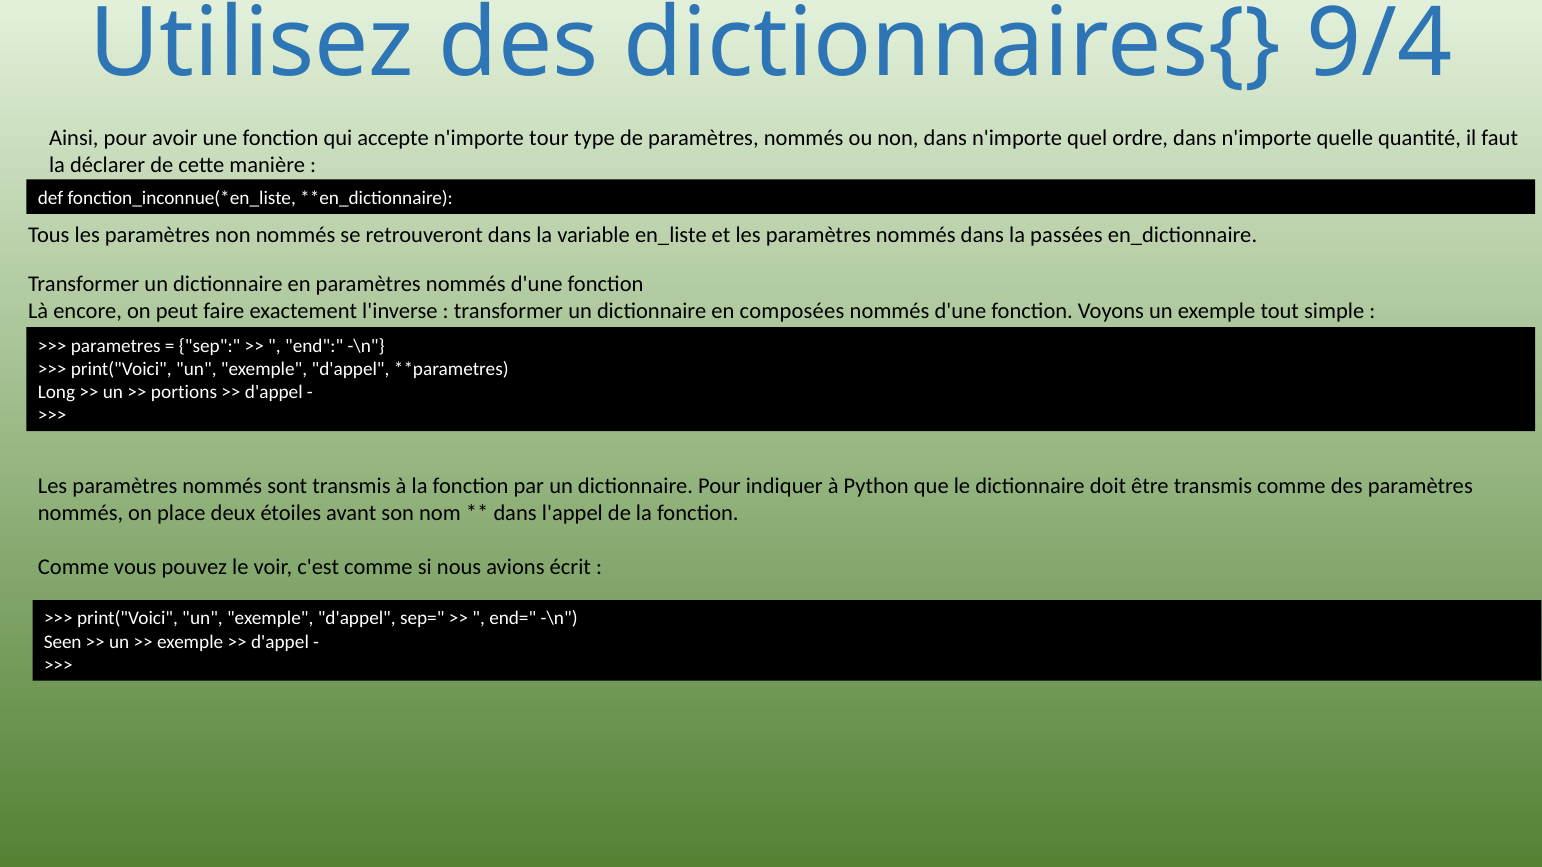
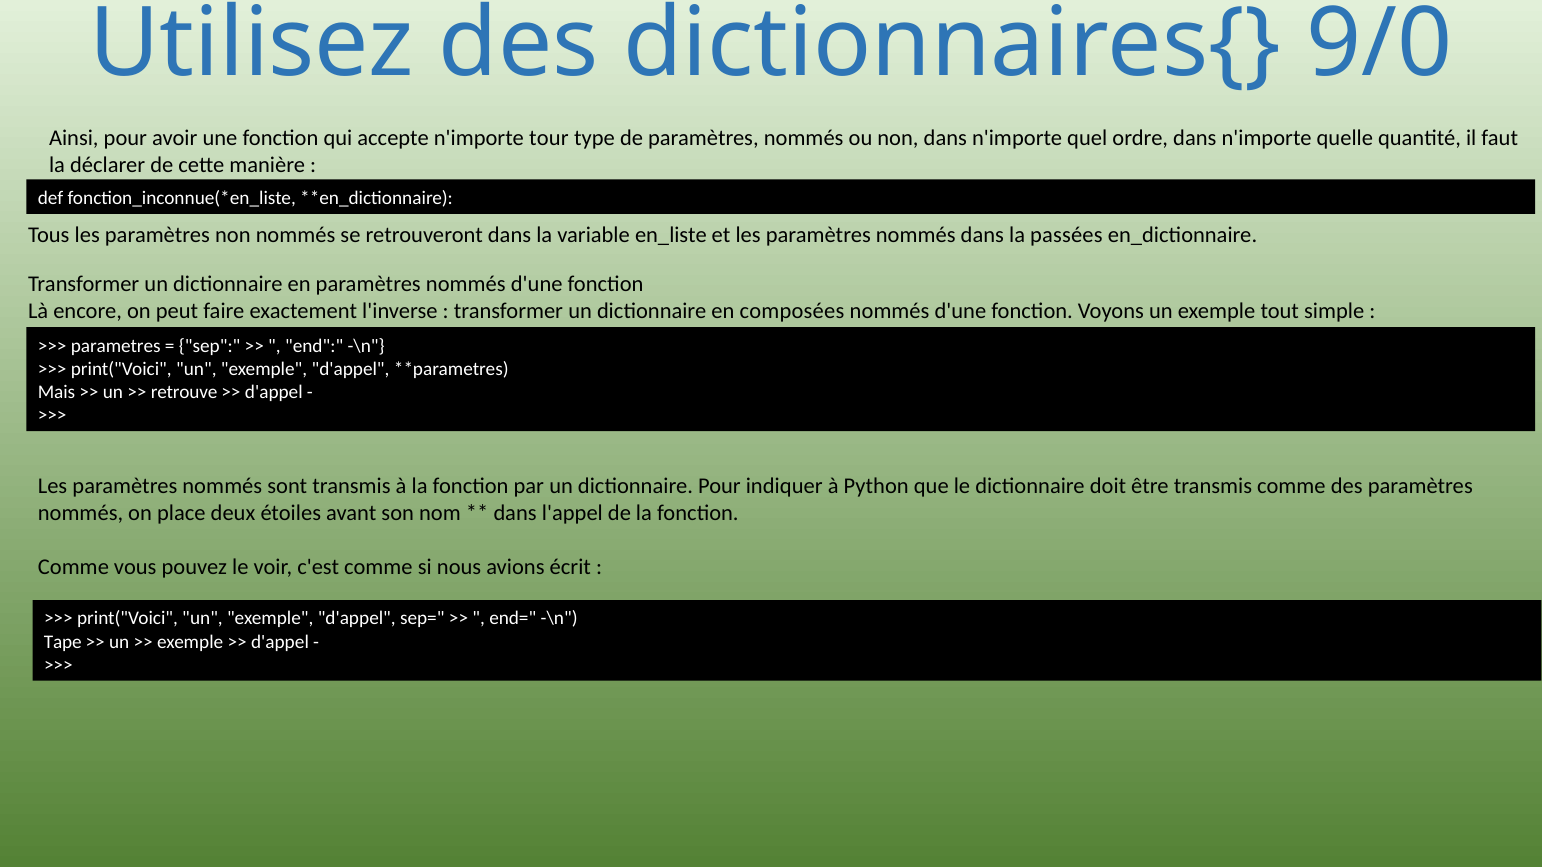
9/4: 9/4 -> 9/0 (1380, 44)
Long: Long -> Mais (57, 392)
portions: portions -> retrouve (184, 392)
Seen: Seen -> Tape (63, 642)
